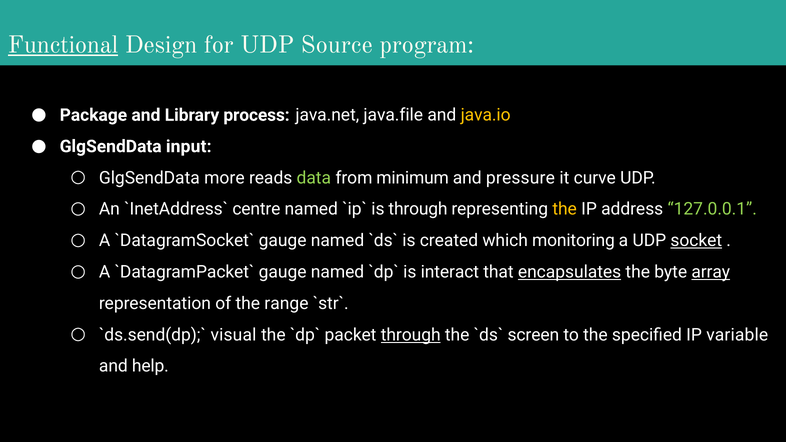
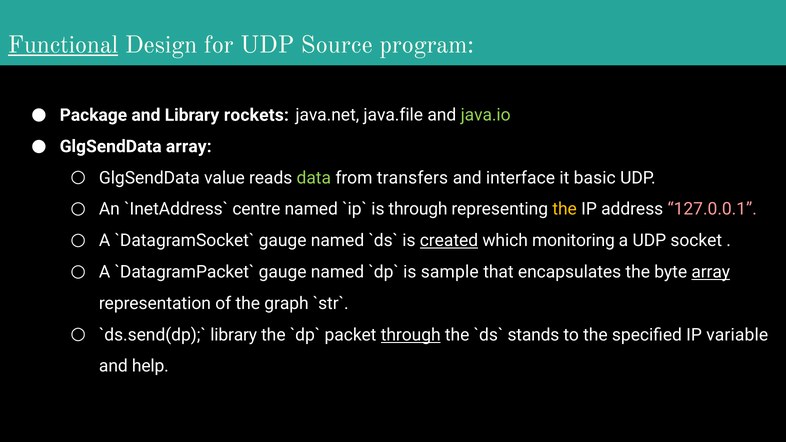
process: process -> rockets (256, 115)
java.io colour: yellow -> light green (486, 115)
GlgSendData input: input -> array (189, 146)
more: more -> value (224, 178)
minimum: minimum -> transfers (412, 178)
pressure: pressure -> interface (520, 178)
curve: curve -> basic (595, 178)
127.0.0.1 colour: light green -> pink (712, 209)
created underline: none -> present (449, 241)
socket underline: present -> none (696, 241)
interact: interact -> sample (450, 272)
encapsulates underline: present -> none (570, 272)
range: range -> graph (286, 304)
visual: visual -> library (234, 335)
screen: screen -> stands (533, 335)
